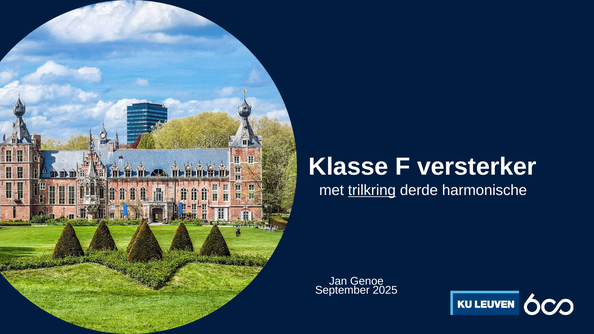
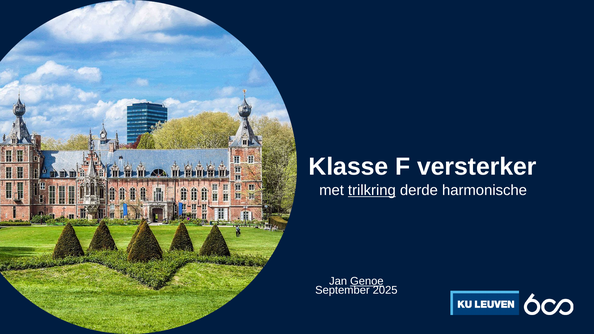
Genoe underline: none -> present (367, 281)
